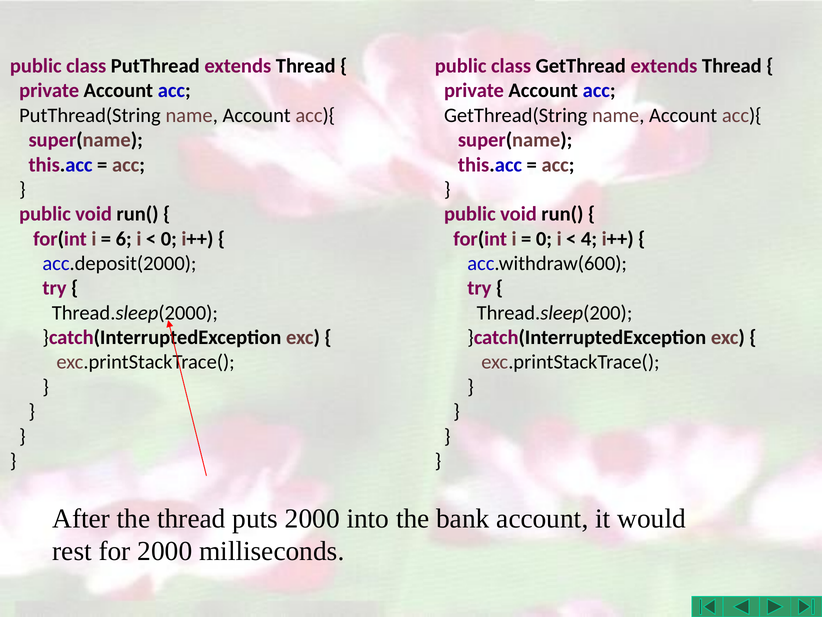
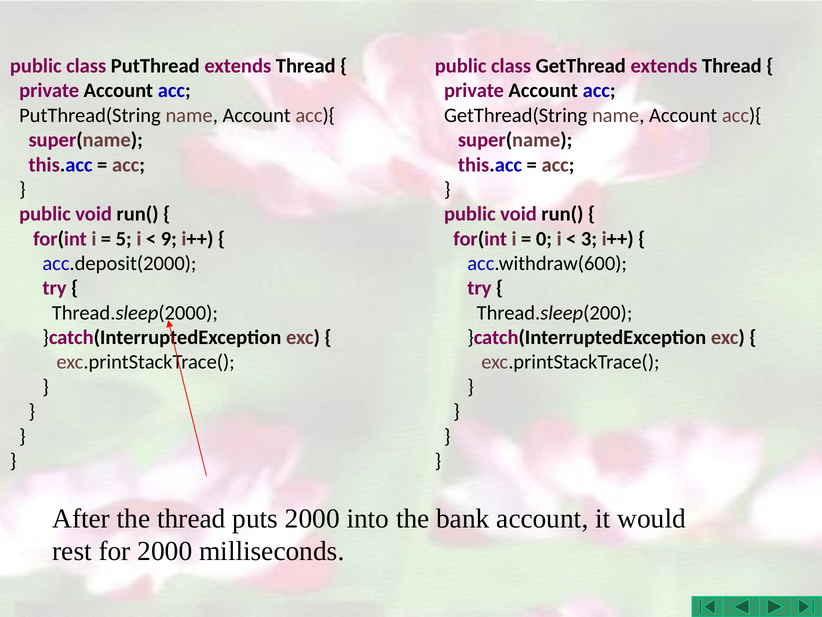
6: 6 -> 5 (124, 239)
0: 0 -> 9 (169, 239)
4: 4 -> 3 (589, 239)
